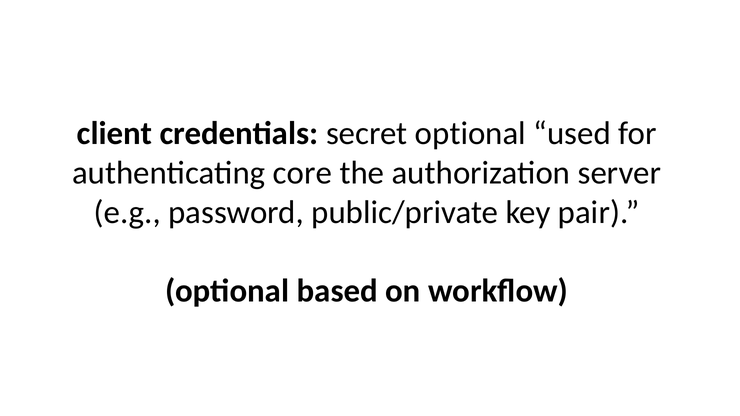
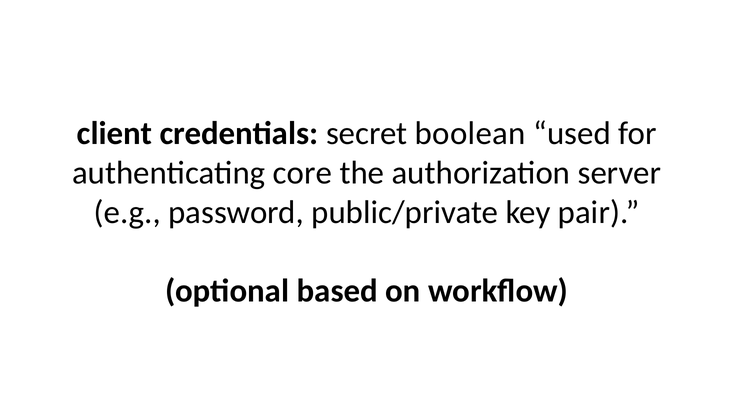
secret optional: optional -> boolean (470, 133)
